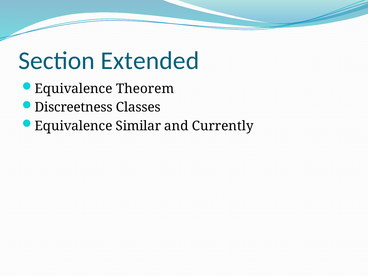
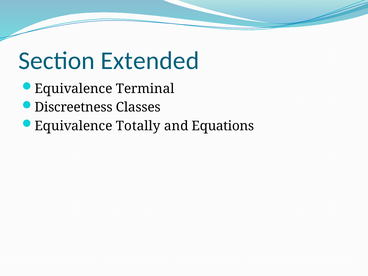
Theorem: Theorem -> Terminal (145, 89)
Similar: Similar -> Totally (138, 126)
Currently: Currently -> Equations (223, 126)
